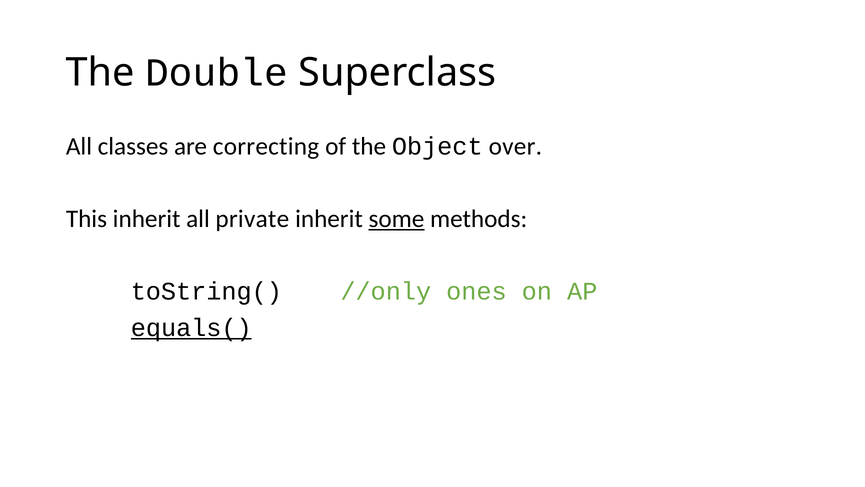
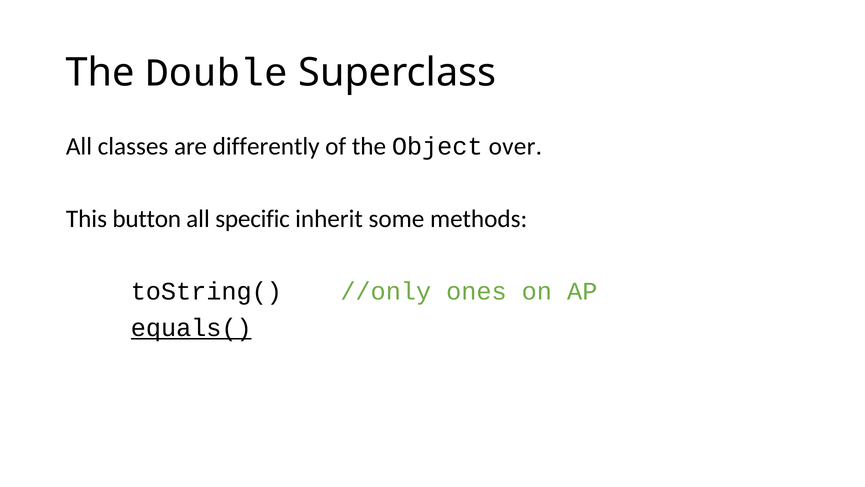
correcting: correcting -> differently (266, 146)
This inherit: inherit -> button (147, 219)
private: private -> specific (253, 219)
some underline: present -> none (396, 219)
